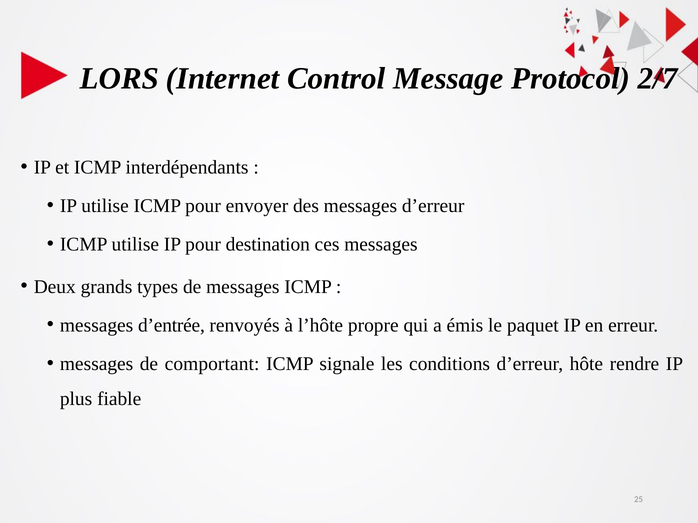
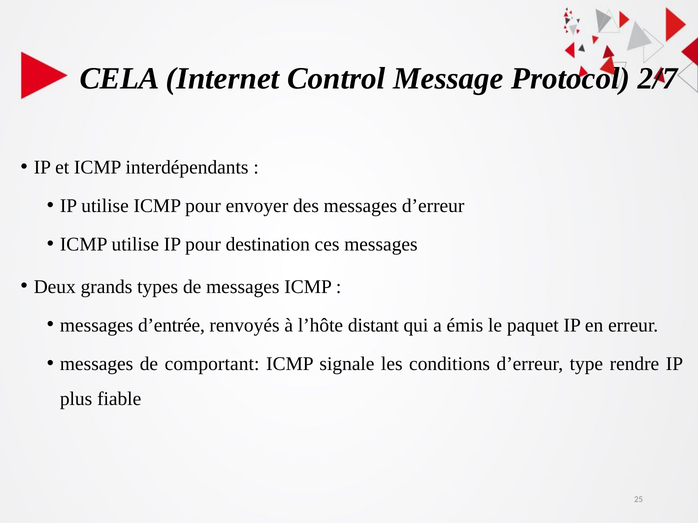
LORS: LORS -> CELA (120, 79)
propre: propre -> distant (373, 326)
hôte: hôte -> type (586, 364)
